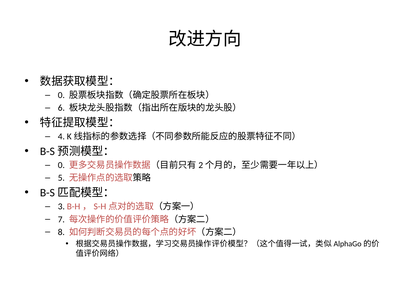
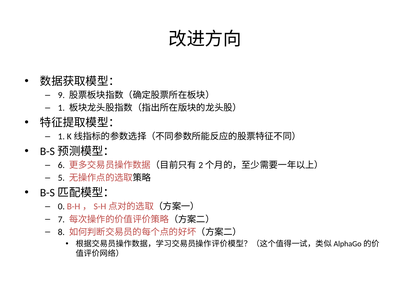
0: 0 -> 9 (61, 95)
6: 6 -> 1 (61, 108)
4: 4 -> 1 (61, 137)
0: 0 -> 6 (61, 166)
3: 3 -> 0 (61, 207)
